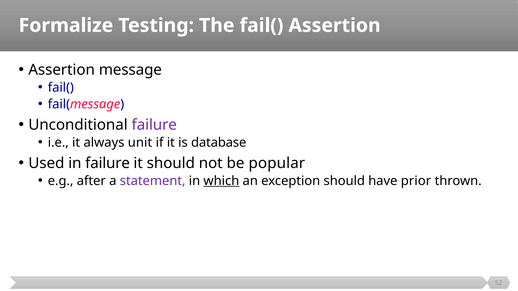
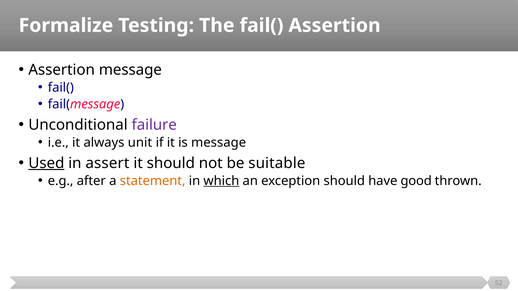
is database: database -> message (219, 143)
Used underline: none -> present (46, 163)
in failure: failure -> assert (107, 163)
popular: popular -> suitable (277, 163)
statement colour: purple -> orange (153, 181)
prior: prior -> good (416, 181)
